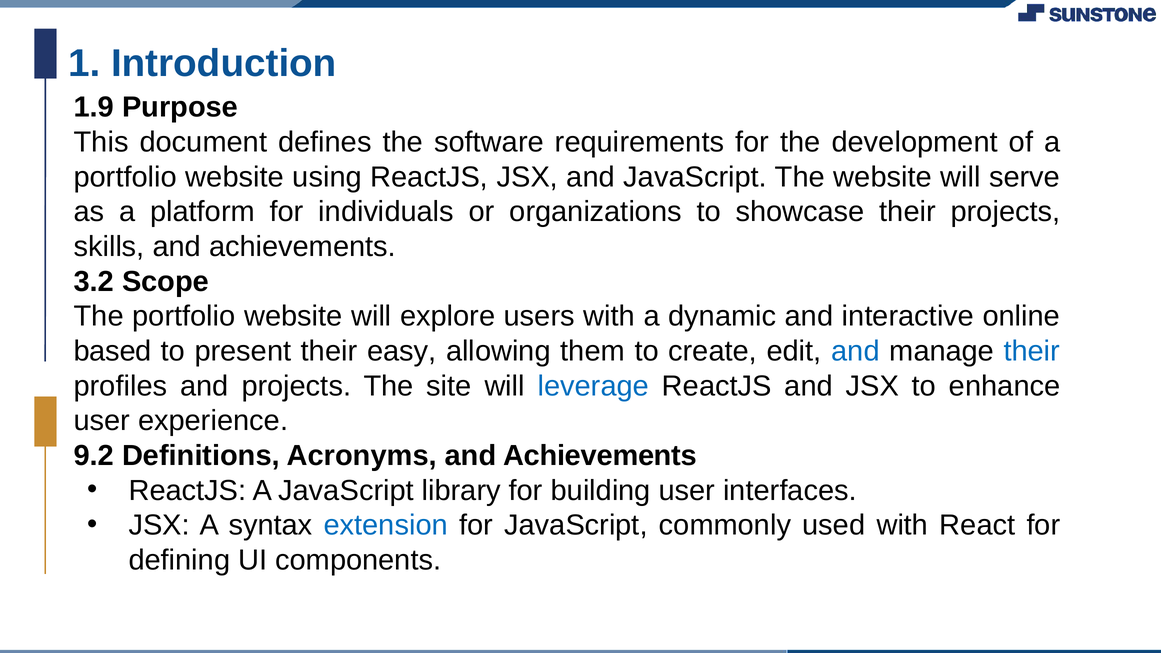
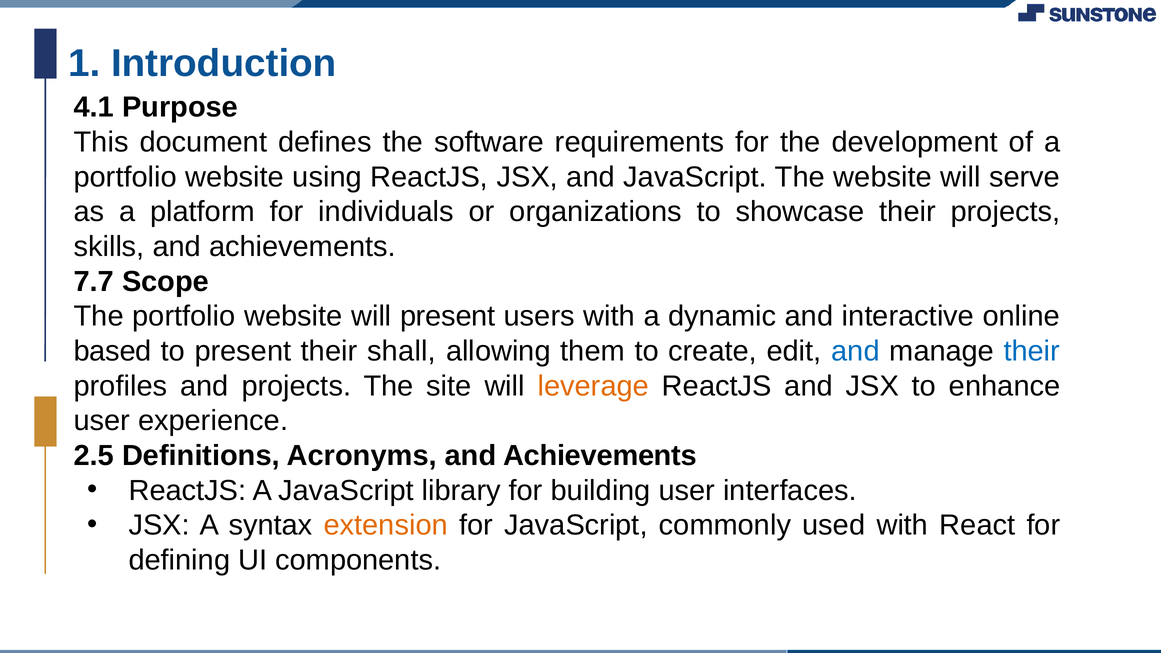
1.9: 1.9 -> 4.1 (94, 107)
3.2: 3.2 -> 7.7 (94, 282)
will explore: explore -> present (448, 316)
easy: easy -> shall (402, 351)
leverage colour: blue -> orange (593, 386)
9.2: 9.2 -> 2.5 (94, 456)
extension colour: blue -> orange (386, 525)
